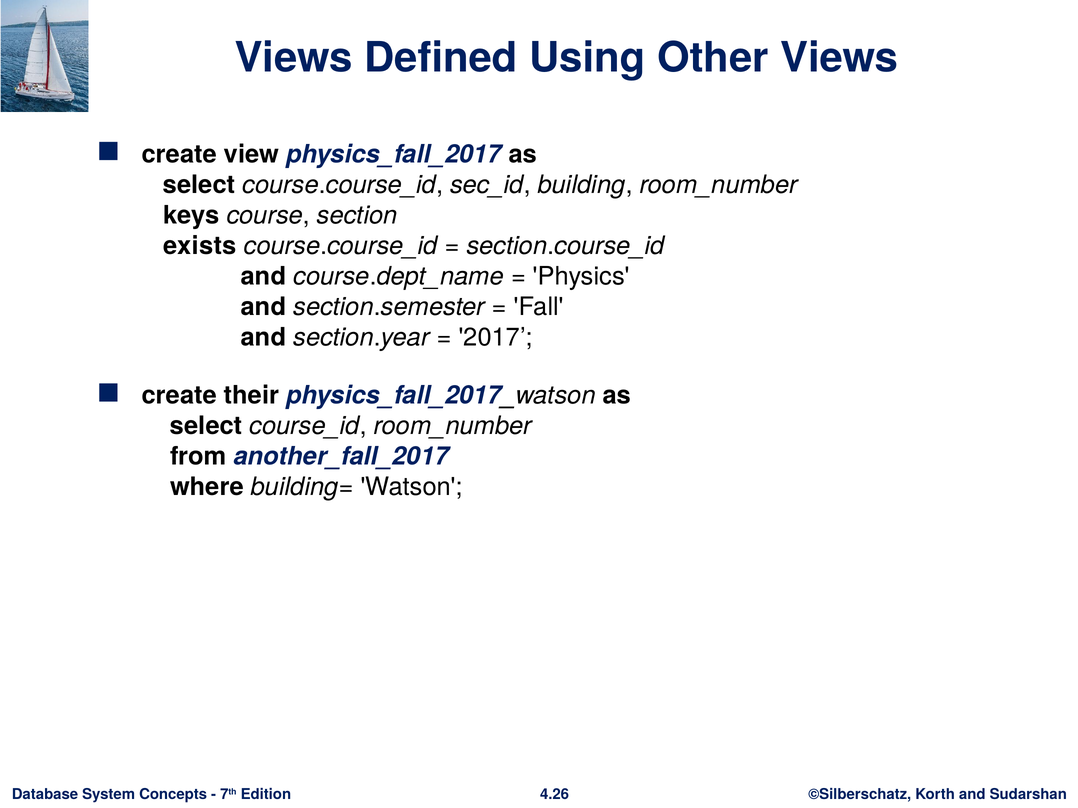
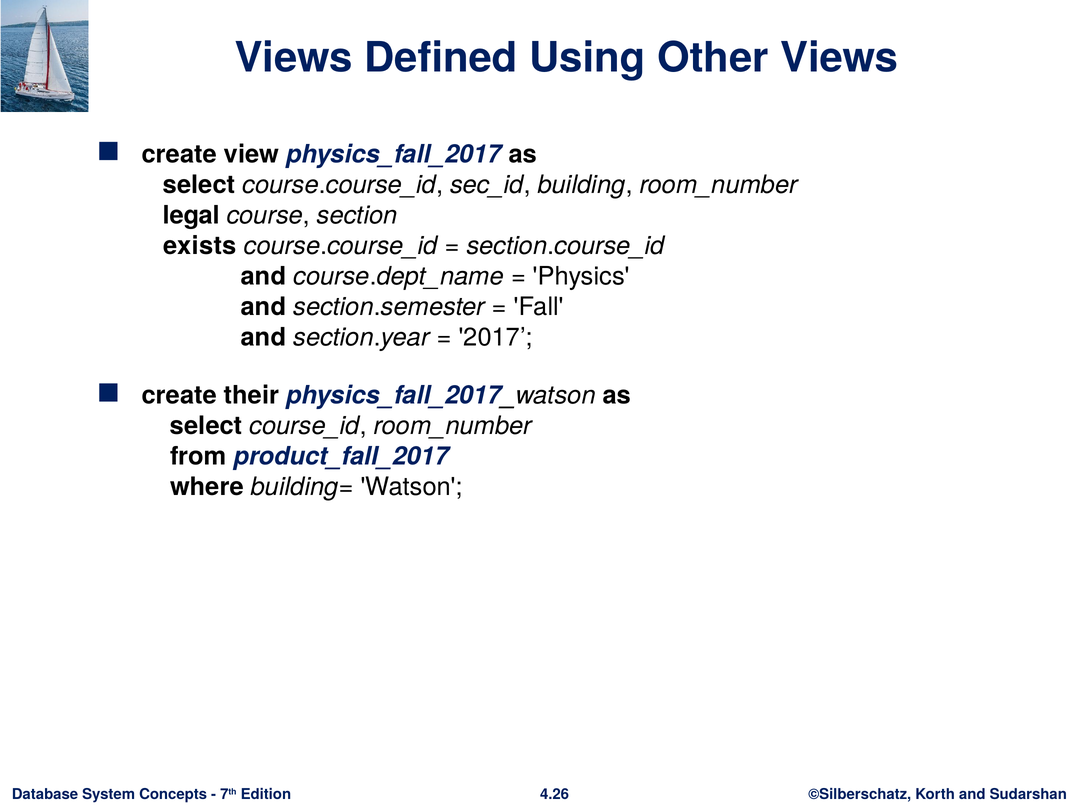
keys: keys -> legal (191, 215)
another_fall_2017: another_fall_2017 -> product_fall_2017 (341, 457)
